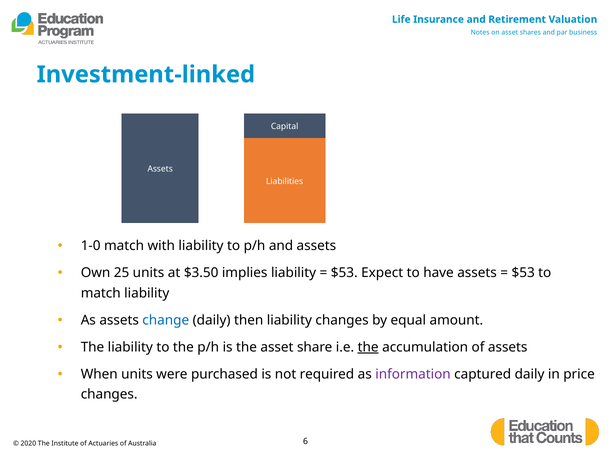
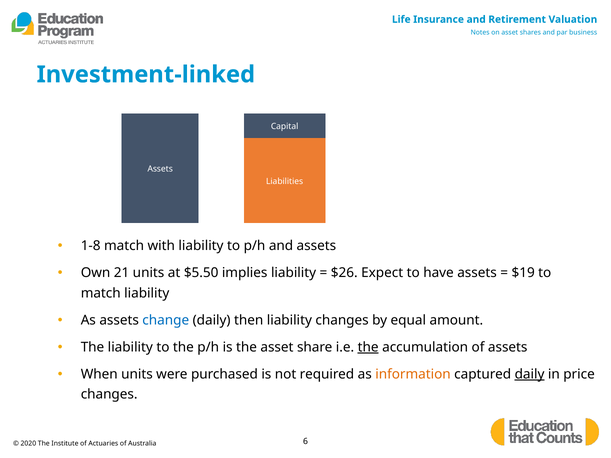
1-0: 1-0 -> 1-8 (91, 246)
25: 25 -> 21 (122, 273)
$3.50: $3.50 -> $5.50 (201, 273)
$53: $53 -> $26 (344, 273)
$53: $53 -> $19 (523, 273)
information colour: purple -> orange (413, 374)
daily underline: none -> present (530, 374)
